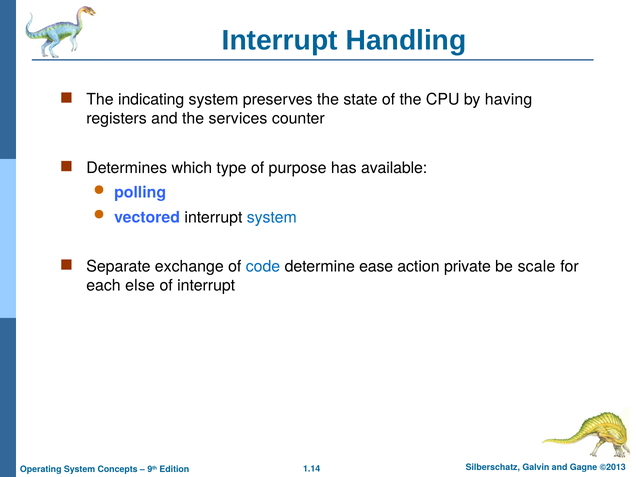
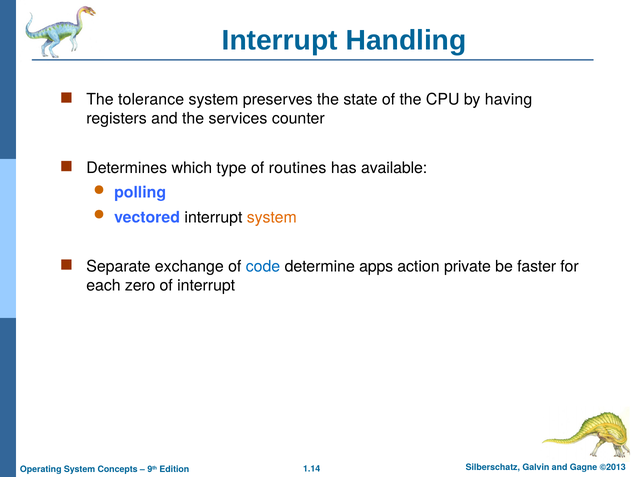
indicating: indicating -> tolerance (151, 100)
purpose: purpose -> routines (298, 168)
system colour: blue -> orange (272, 217)
ease: ease -> apps (376, 267)
scale: scale -> faster (537, 267)
else: else -> zero (140, 286)
